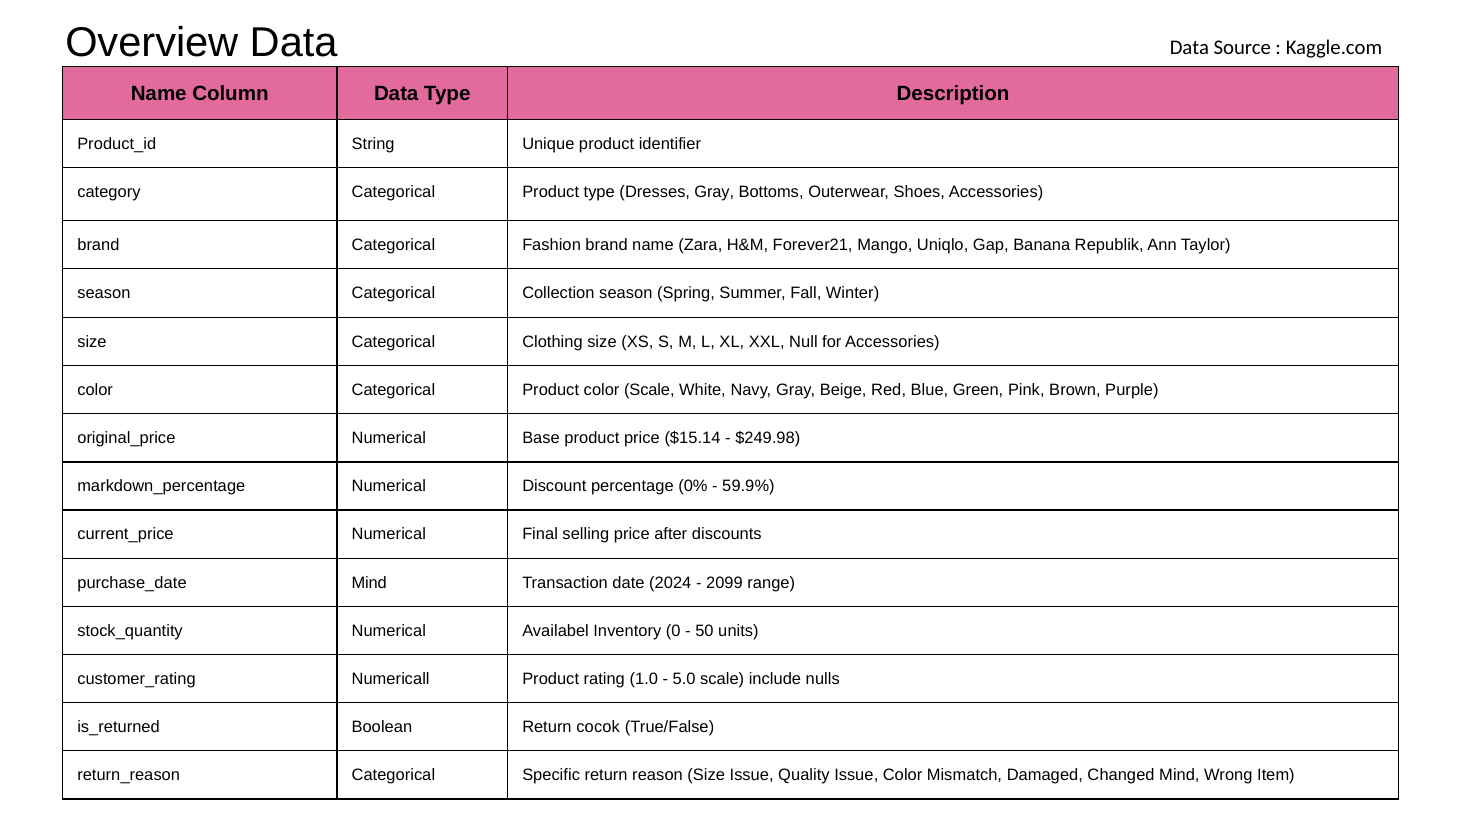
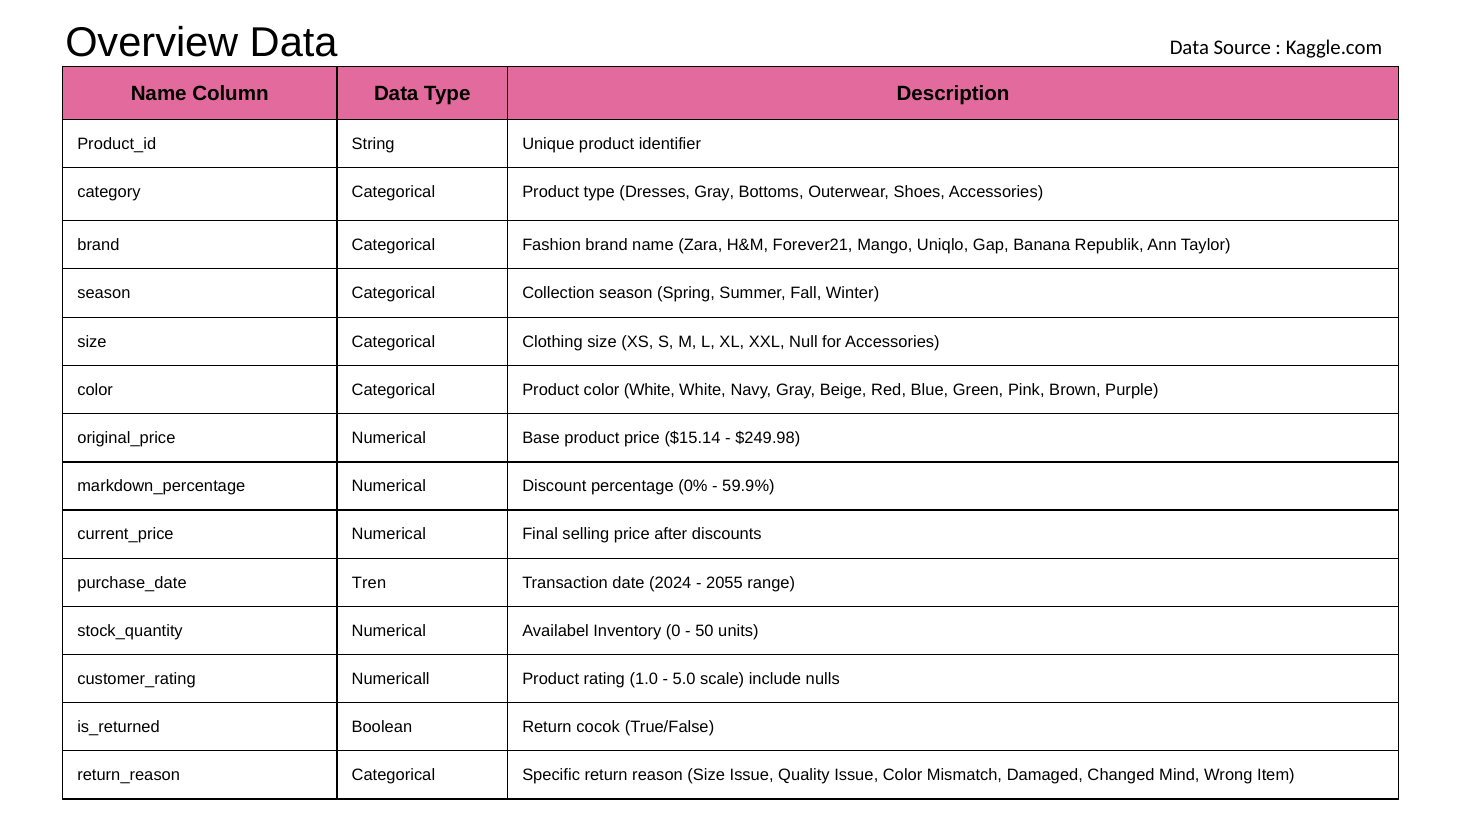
color Scale: Scale -> White (649, 390)
Mind: Mind -> Tren (369, 582)
2099: 2099 -> 2055 (724, 582)
